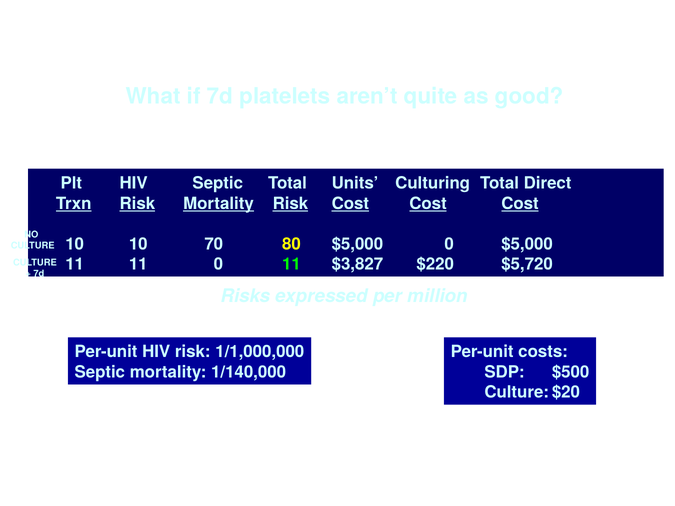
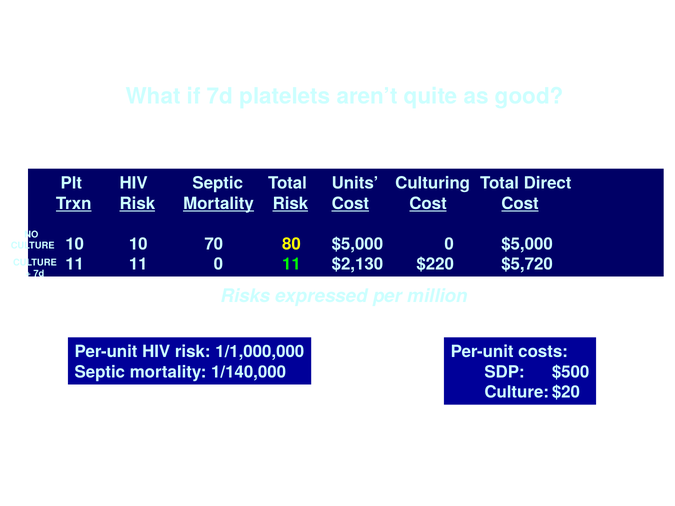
$3,827: $3,827 -> $2,130 (357, 264)
